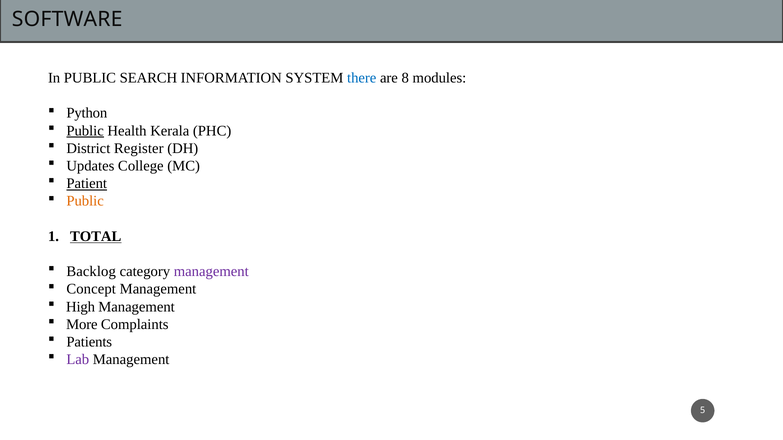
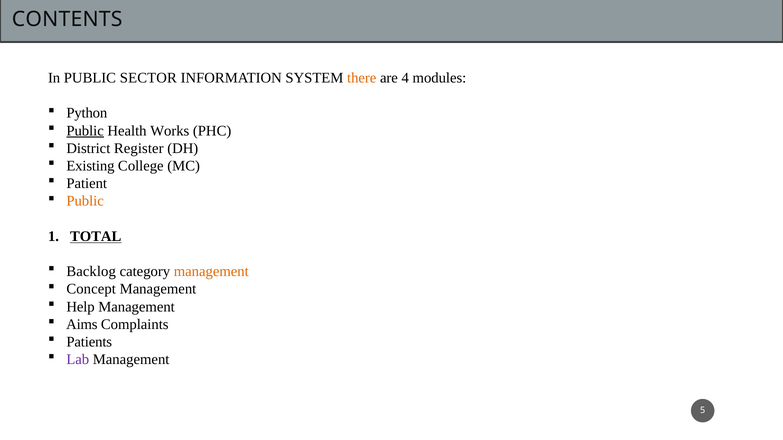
SOFTWARE: SOFTWARE -> CONTENTS (67, 19)
SEARCH: SEARCH -> SECTOR (148, 78)
there colour: blue -> orange (362, 78)
8: 8 -> 4 (405, 78)
Kerala: Kerala -> Works (170, 131)
Updates: Updates -> Existing (90, 166)
Patient underline: present -> none (87, 184)
management colour: purple -> orange (211, 272)
High: High -> Help (81, 307)
More: More -> Aims (82, 325)
